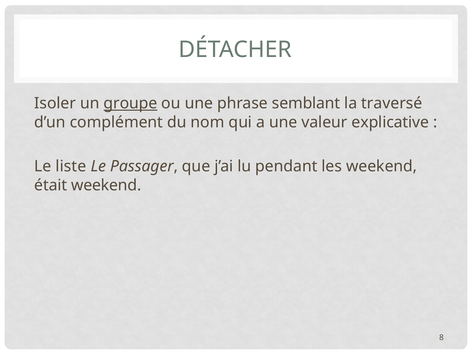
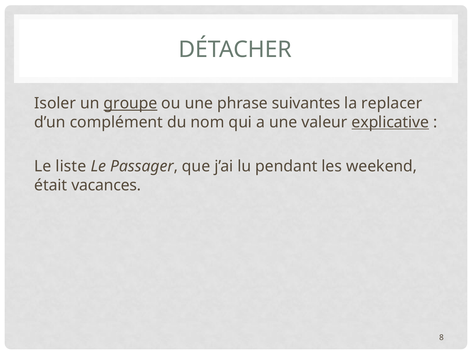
semblant: semblant -> suivantes (306, 103)
traversé: traversé -> replacer (392, 103)
explicative underline: none -> present (390, 122)
était weekend: weekend -> vacances (106, 185)
